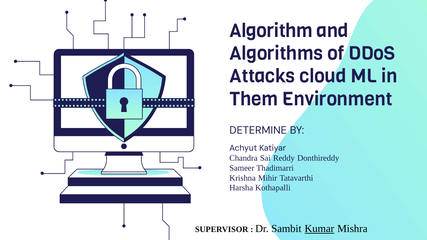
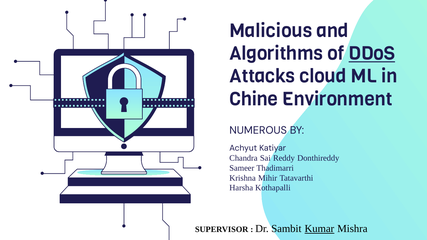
Algorithm: Algorithm -> Malicious (271, 31)
DDoS underline: none -> present (372, 54)
Them: Them -> Chine (254, 99)
DETERMINE: DETERMINE -> NUMEROUS (258, 131)
